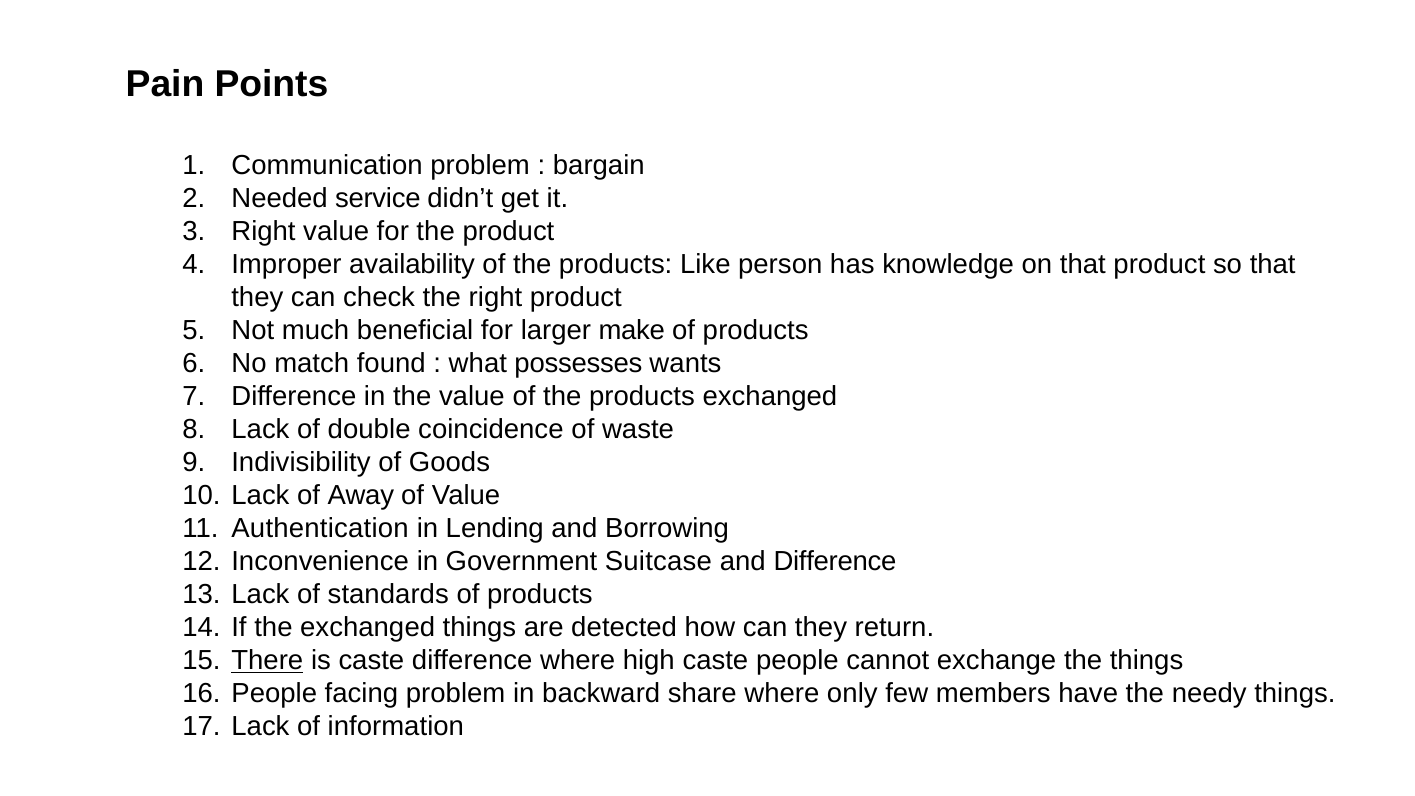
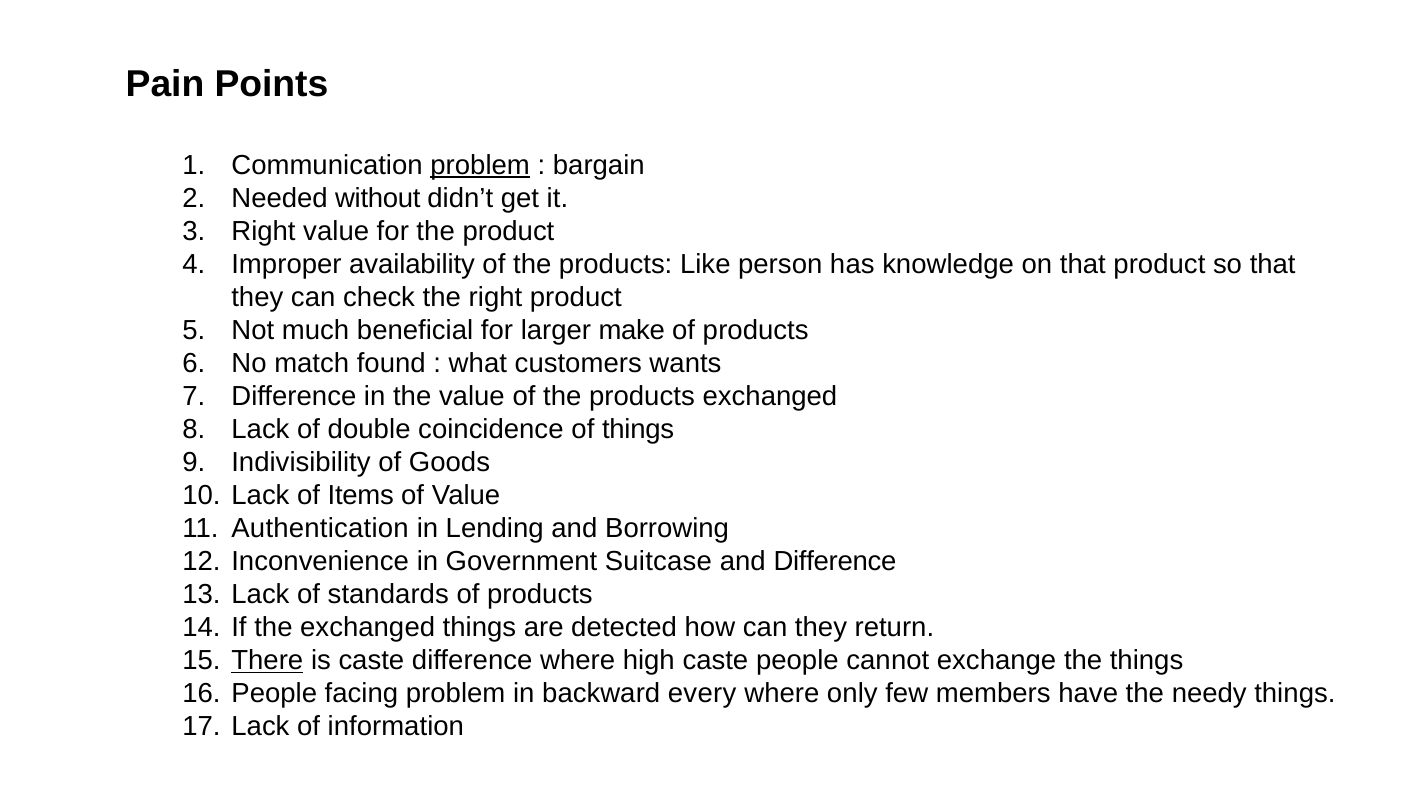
problem underline: none -> present (480, 165)
service: service -> without (378, 198)
possesses: possesses -> customers (578, 363)
of waste: waste -> things (638, 429)
Away: Away -> Items (361, 495)
share: share -> every (702, 694)
